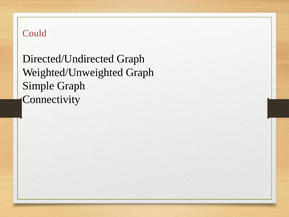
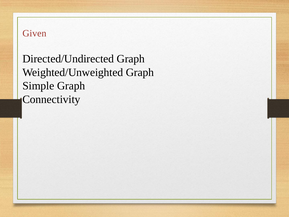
Could: Could -> Given (34, 33)
